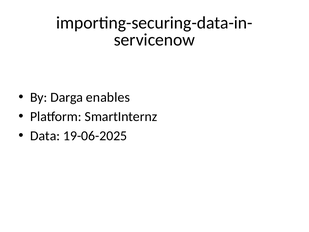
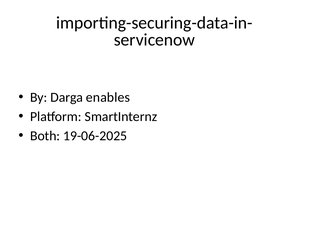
Data: Data -> Both (45, 136)
